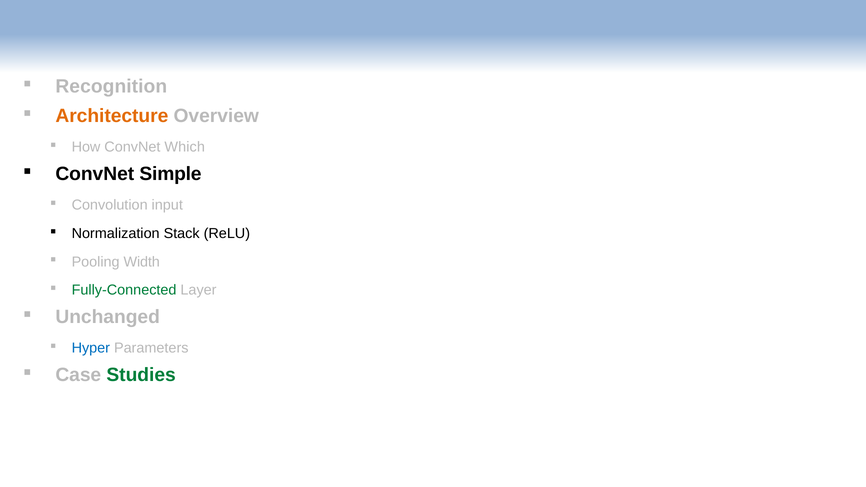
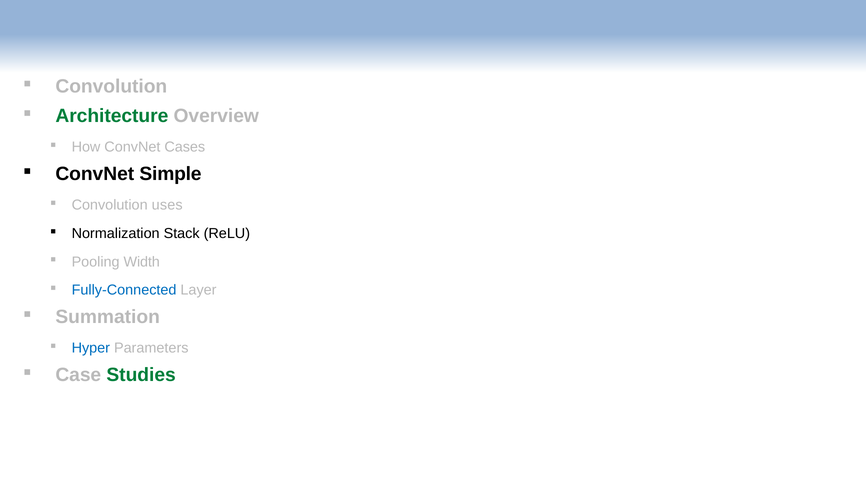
Recognition: Recognition -> Convolution (111, 87)
Architecture colour: orange -> green (112, 116)
Which: Which -> Cases (185, 147)
input: input -> uses (167, 205)
Fully-Connected colour: green -> blue (124, 290)
Unchanged: Unchanged -> Summation (108, 317)
